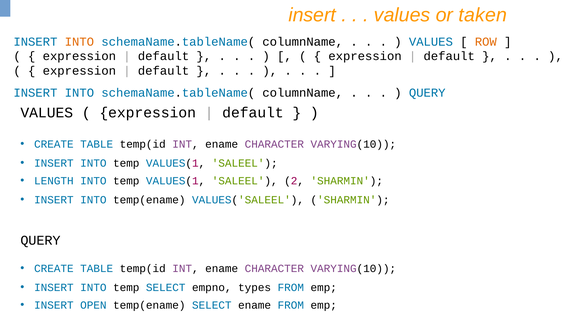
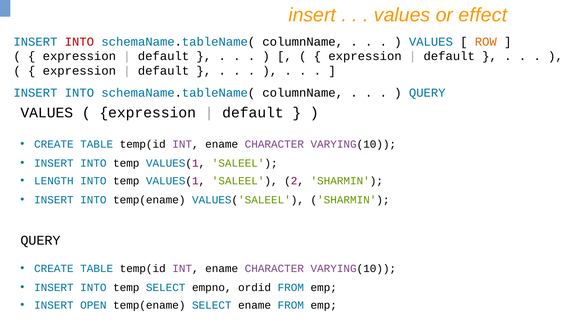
taken: taken -> effect (483, 15)
INTO colour: orange -> red (79, 42)
types: types -> ordid (255, 288)
